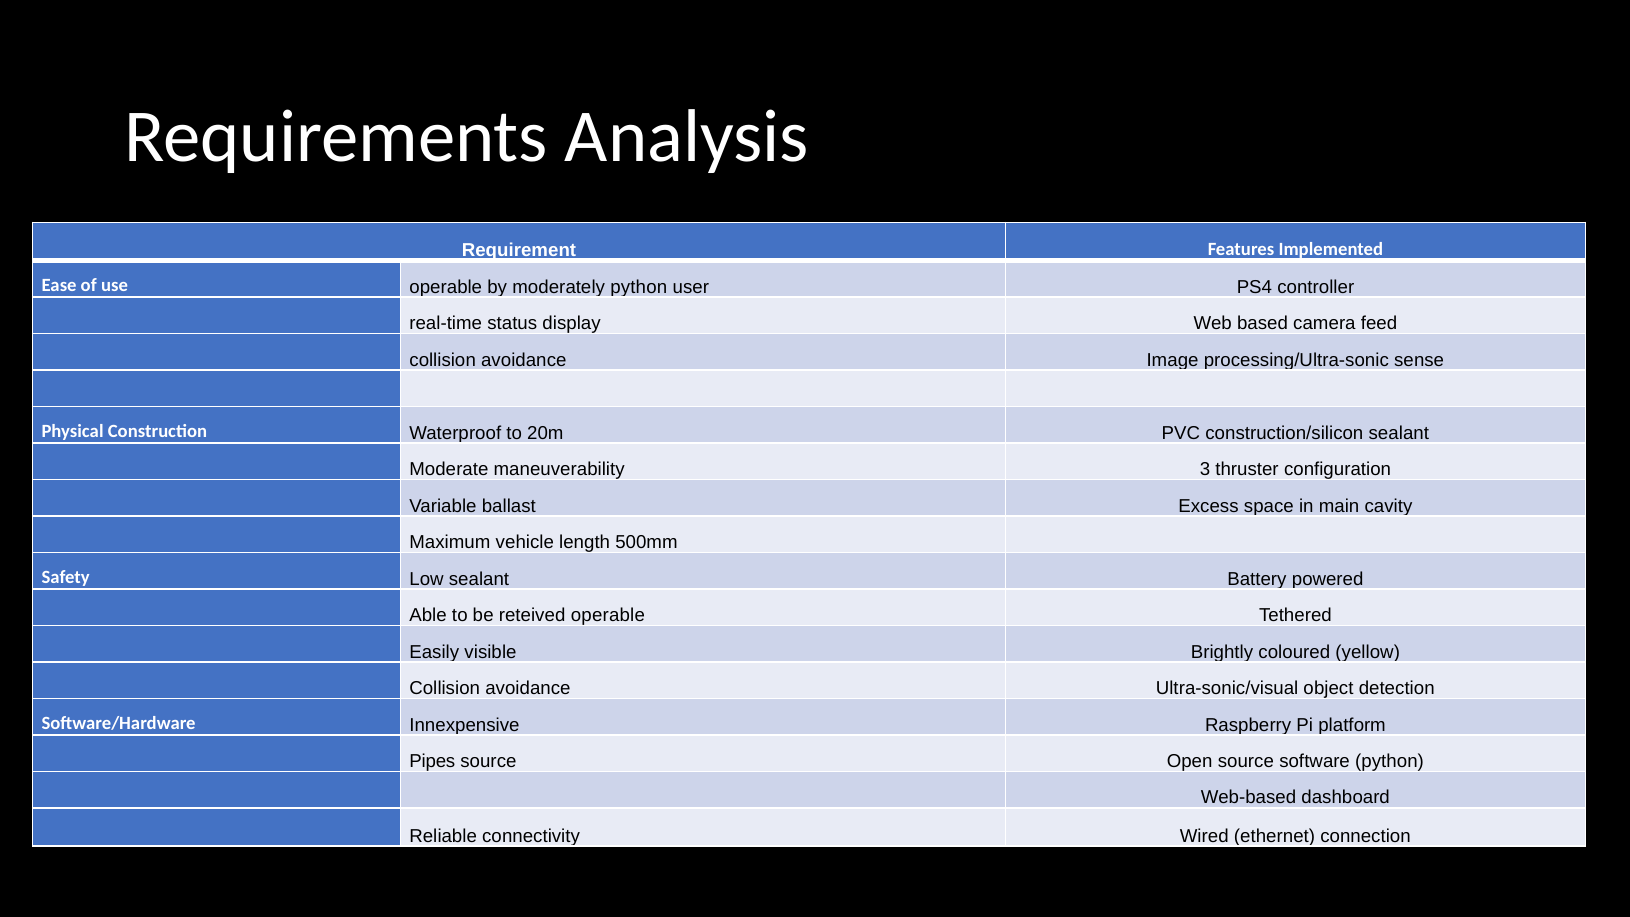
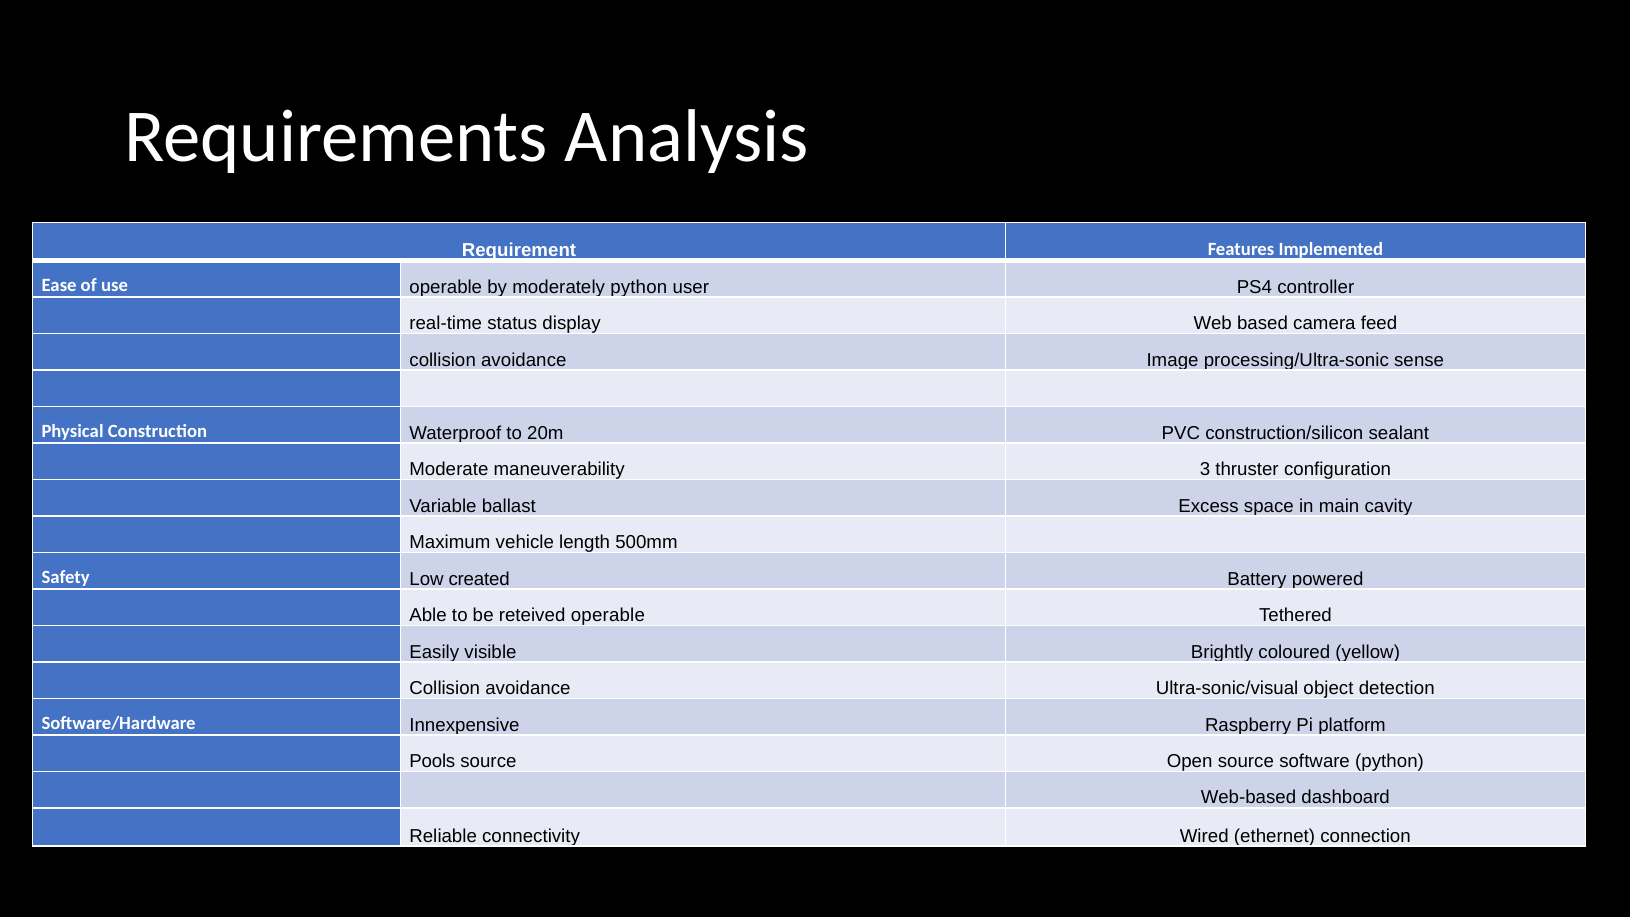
Low sealant: sealant -> created (479, 579)
Pipes: Pipes -> Pools (432, 761)
